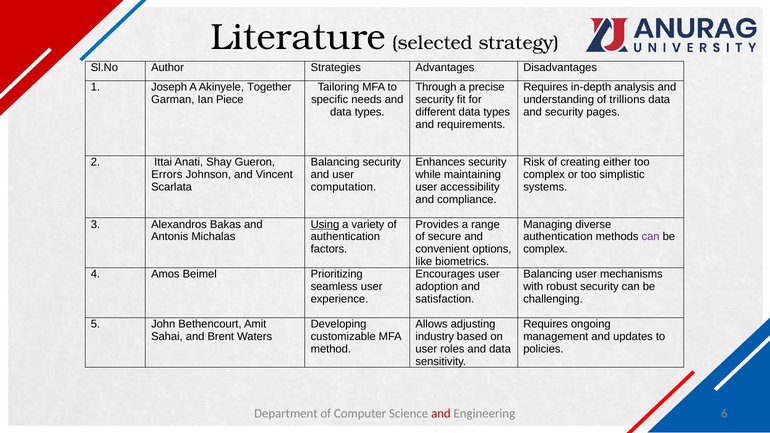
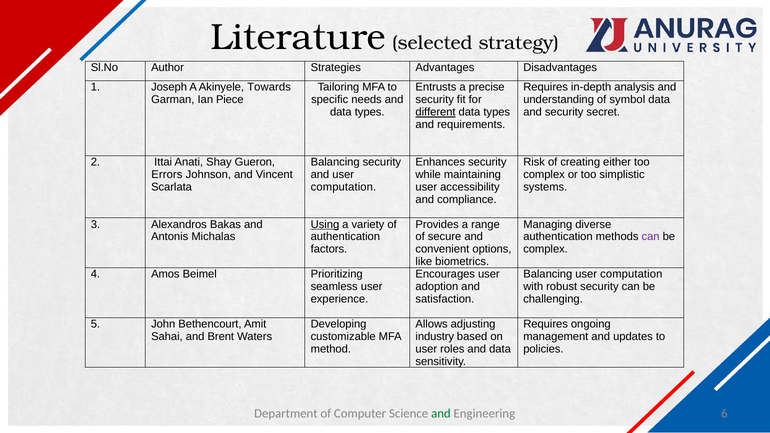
Together: Together -> Towards (269, 87)
Through: Through -> Entrusts (436, 87)
trillions: trillions -> symbol (627, 100)
different underline: none -> present (436, 112)
pages: pages -> secret (603, 112)
Balancing user mechanisms: mechanisms -> computation (631, 274)
and colour: red -> green (441, 414)
